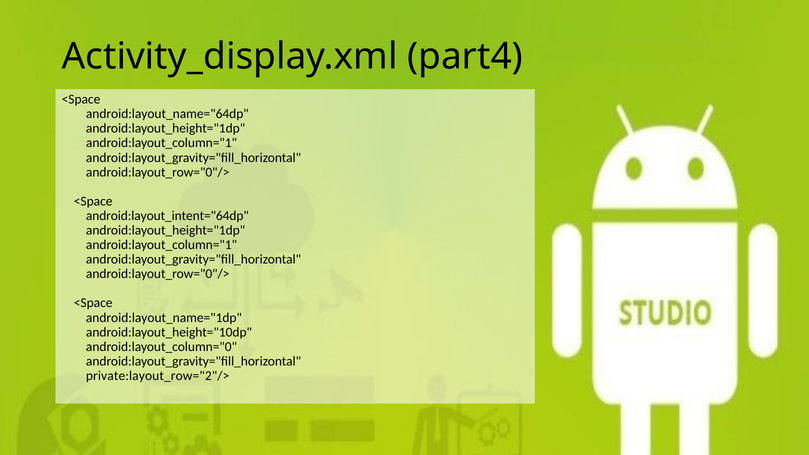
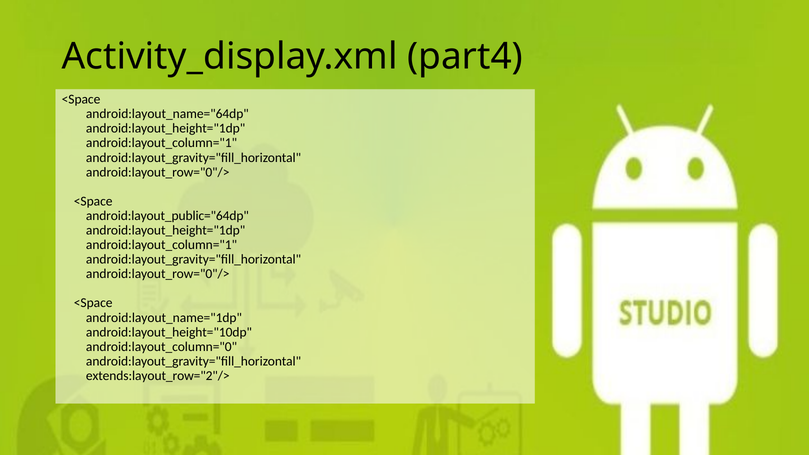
android:layout_intent="64dp: android:layout_intent="64dp -> android:layout_public="64dp (167, 216)
private:layout_row="2"/>: private:layout_row="2"/> -> extends:layout_row="2"/> (158, 376)
